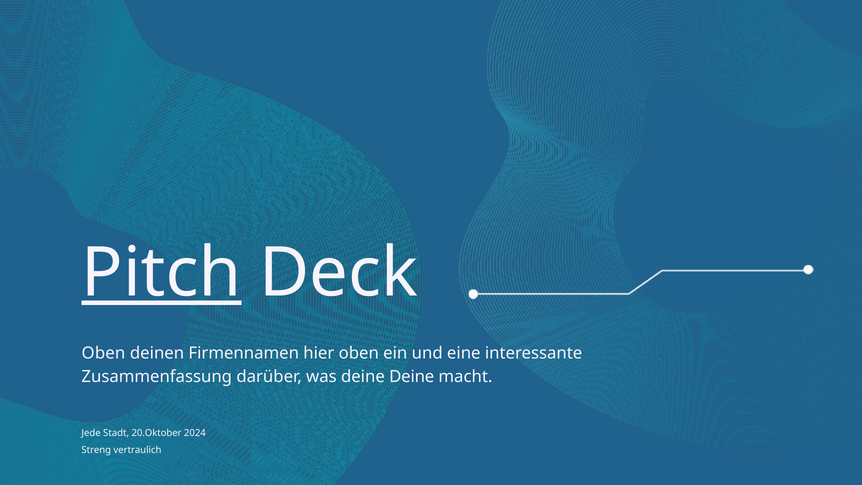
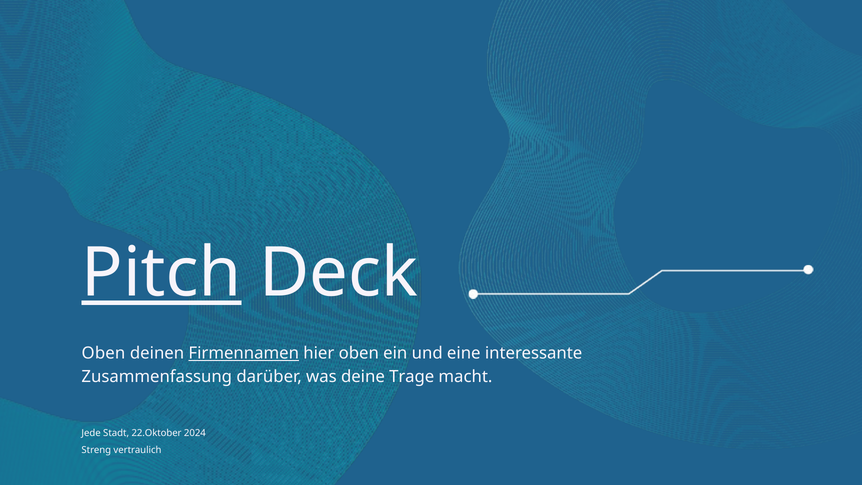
Firmennamen underline: none -> present (244, 353)
deine Deine: Deine -> Trage (412, 377)
20.Oktober: 20.Oktober -> 22.Oktober (157, 433)
